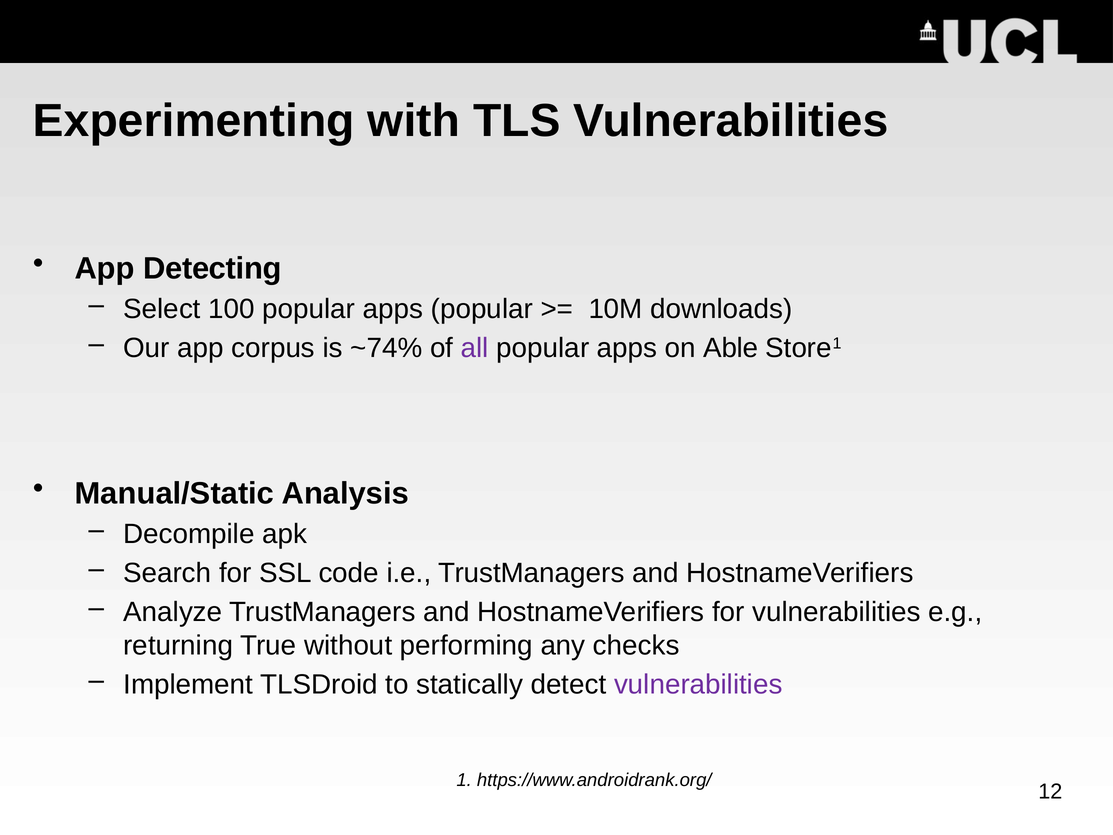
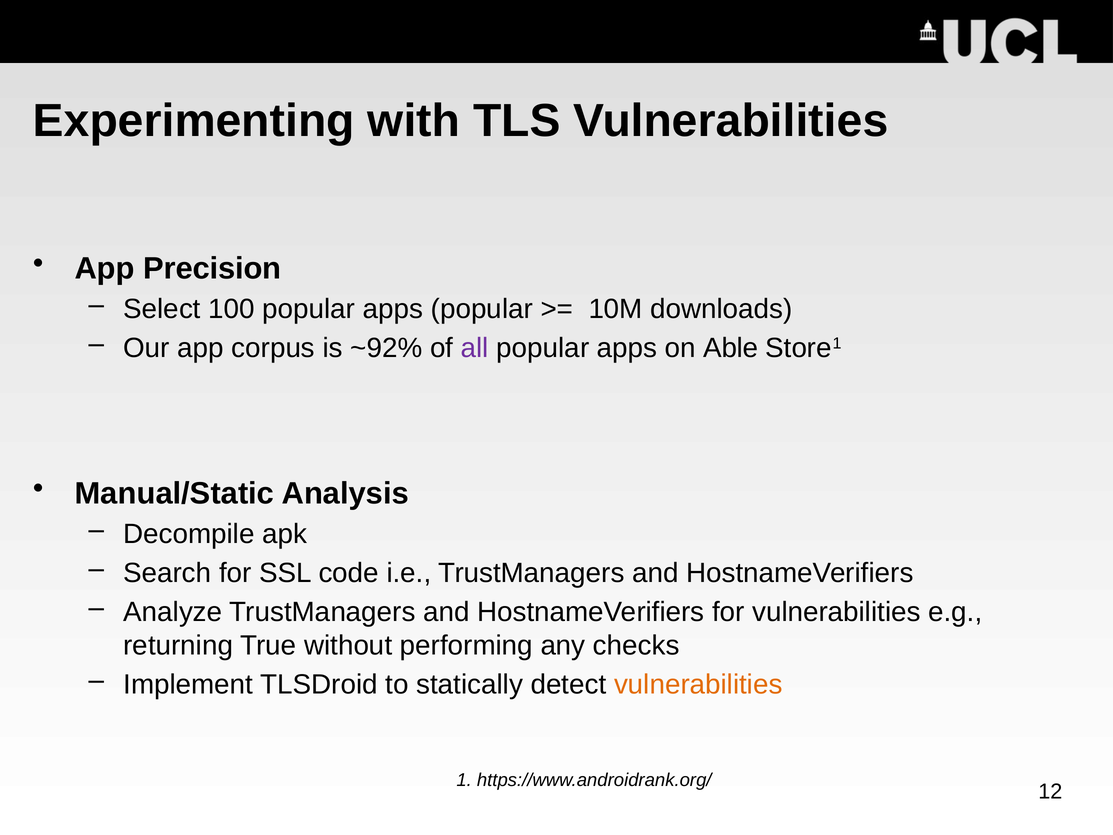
Detecting: Detecting -> Precision (212, 268)
~74%: ~74% -> ~92% (386, 348)
vulnerabilities colour: purple -> orange (698, 684)
